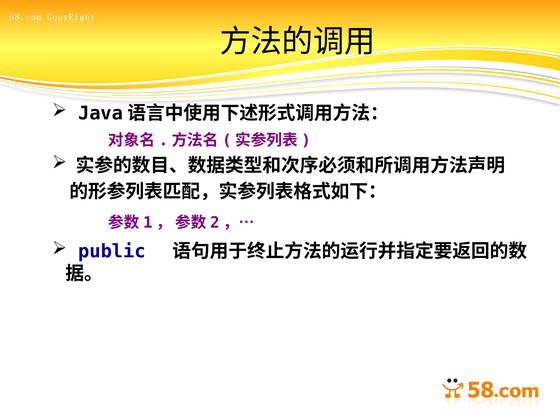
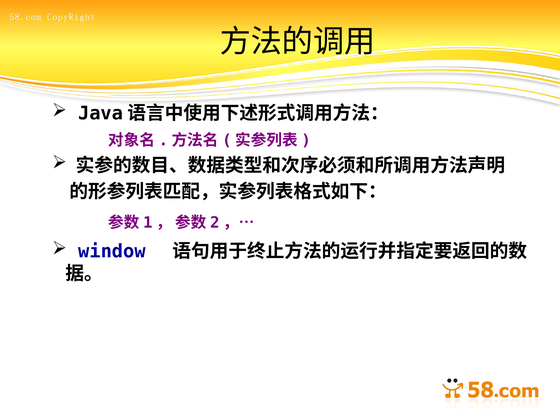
public: public -> window (112, 251)
